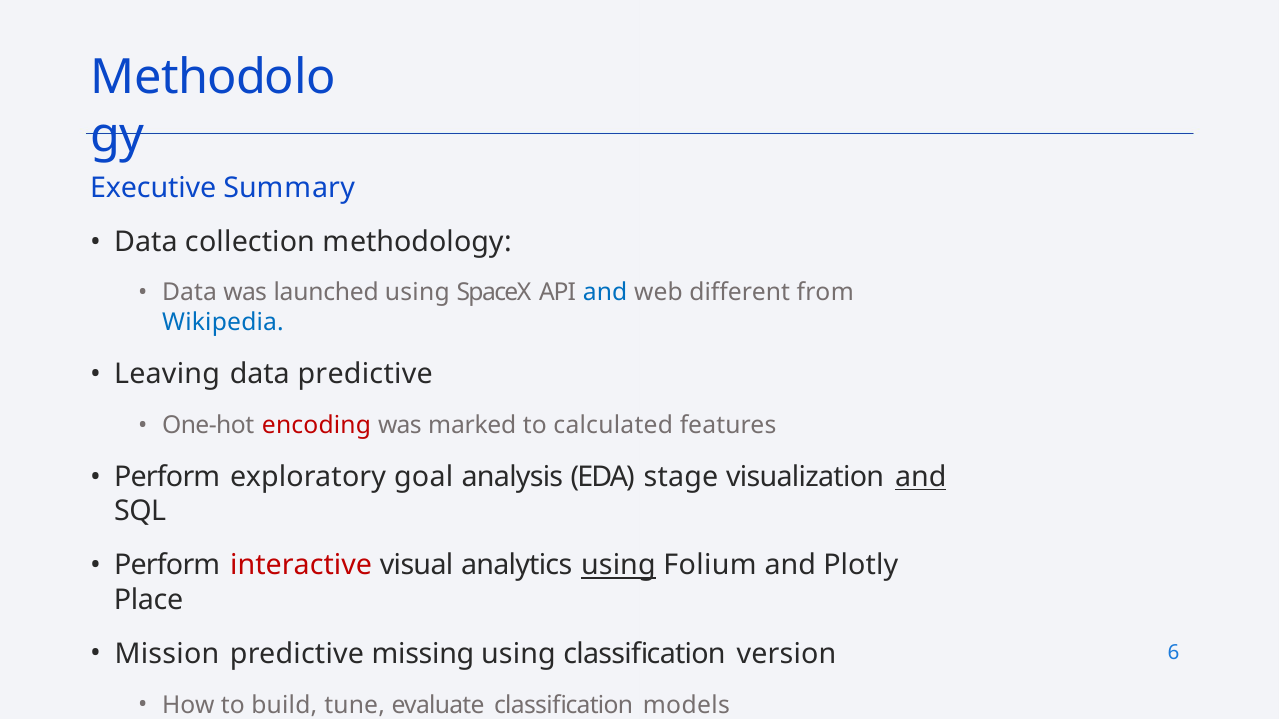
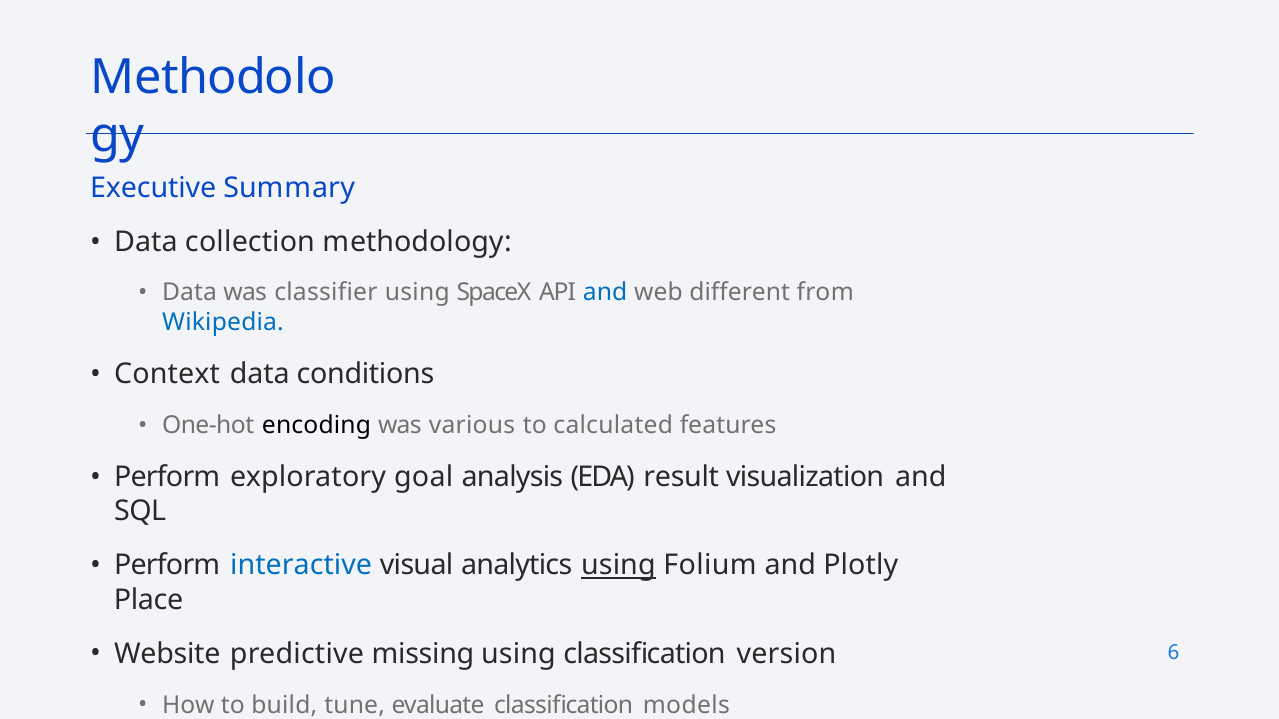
launched: launched -> classifier (326, 293)
Leaving: Leaving -> Context (167, 374)
data predictive: predictive -> conditions (365, 374)
encoding colour: red -> black (317, 426)
marked: marked -> various (472, 426)
stage: stage -> result (681, 477)
and underline: present -> none (921, 477)
interactive colour: red -> blue (301, 566)
Mission: Mission -> Website (167, 654)
